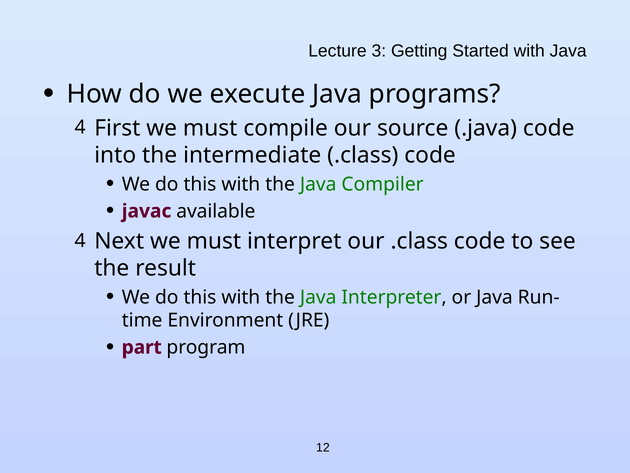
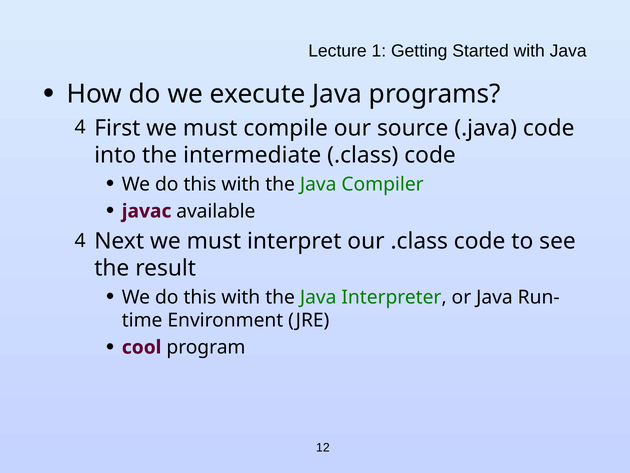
3: 3 -> 1 (379, 51)
part: part -> cool (142, 347)
